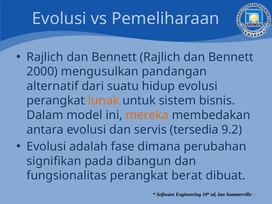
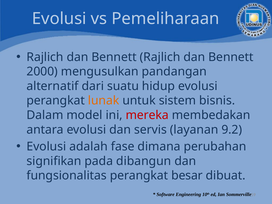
mereka colour: orange -> red (147, 115)
tersedia: tersedia -> layanan (194, 130)
berat: berat -> besar (187, 176)
